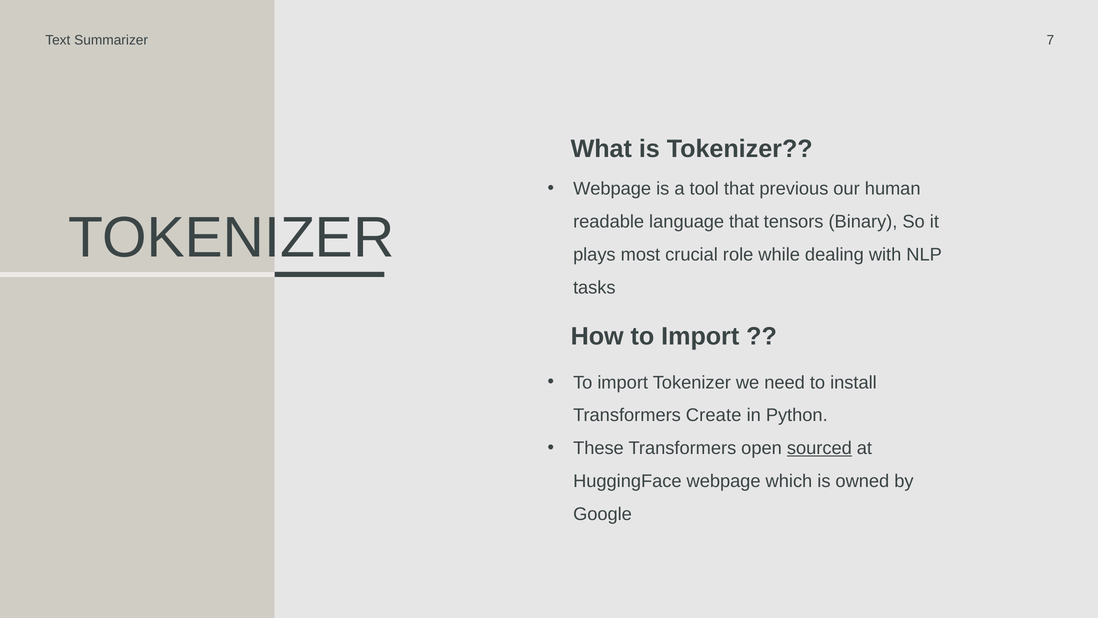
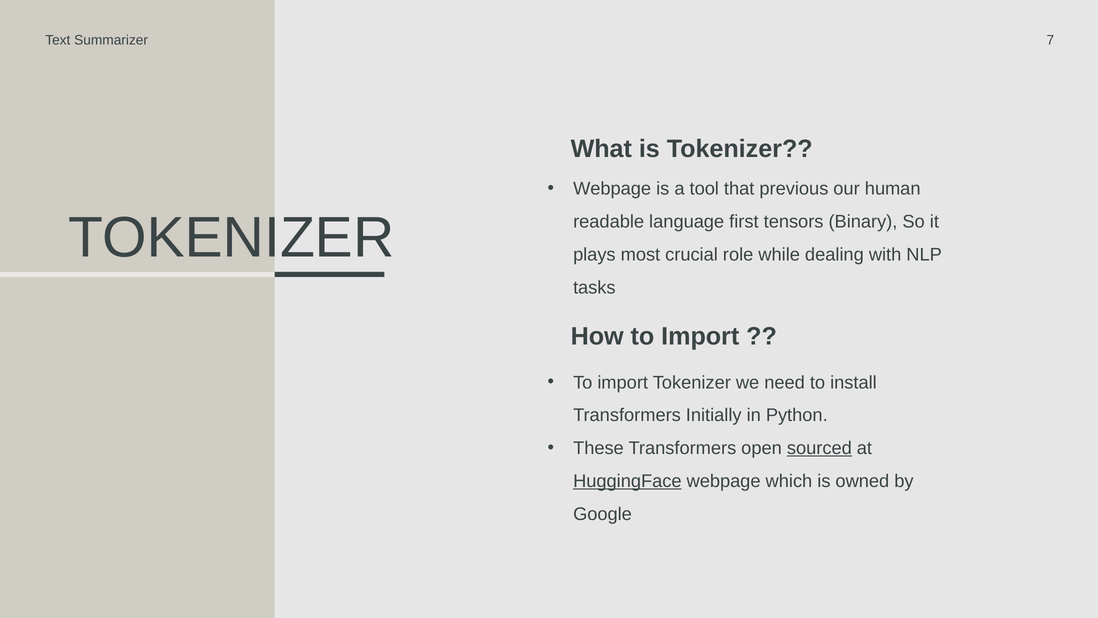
language that: that -> first (744, 222)
Create: Create -> Initially (714, 415)
HuggingFace underline: none -> present (627, 481)
